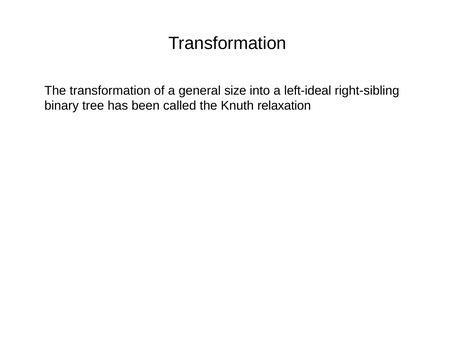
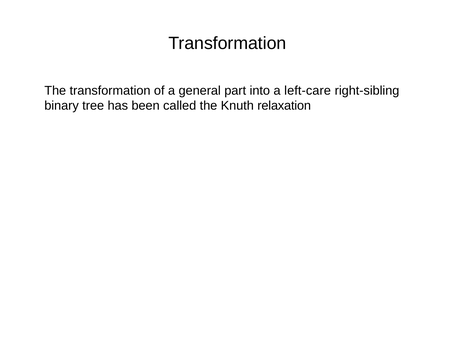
size: size -> part (235, 90)
left-ideal: left-ideal -> left-care (308, 90)
